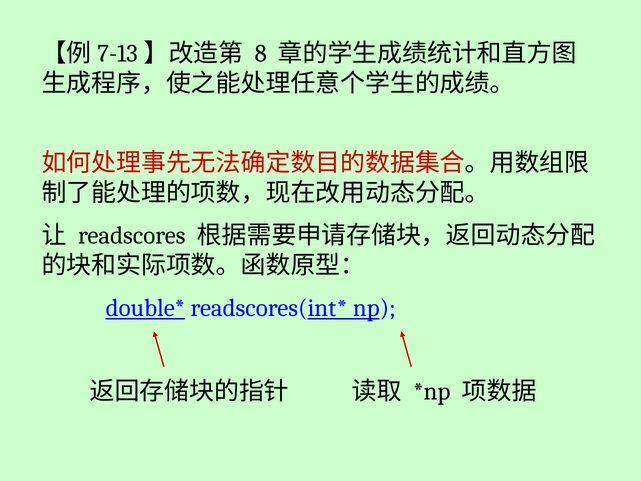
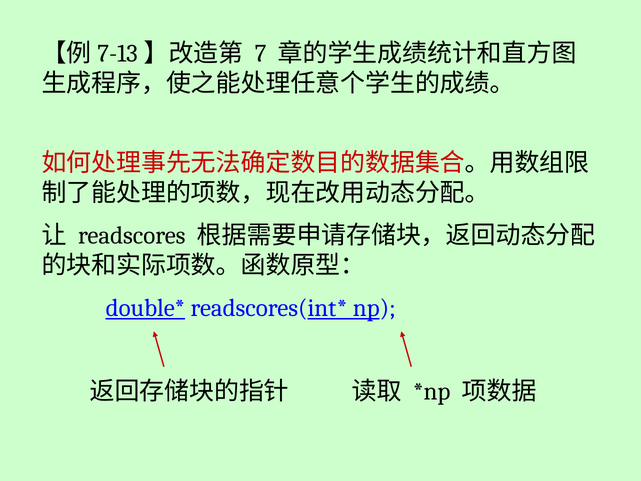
8: 8 -> 7 (261, 53)
